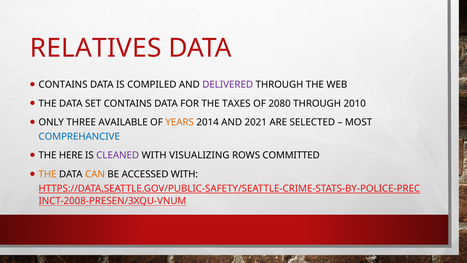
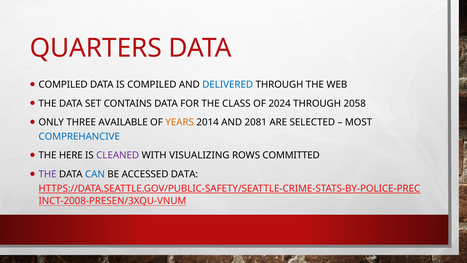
RELATIVES: RELATIVES -> QUARTERS (96, 48)
CONTAINS: CONTAINS -> COMPILED (63, 85)
DELIVERED colour: purple -> blue (228, 85)
TAXES: TAXES -> CLASS (236, 103)
2080: 2080 -> 2024 (280, 103)
2010: 2010 -> 2058 (355, 103)
2021: 2021 -> 2081 (256, 122)
THE colour: orange -> purple (48, 174)
CAN colour: orange -> blue (95, 174)
ACCESSED WITH: WITH -> DATA (184, 174)
